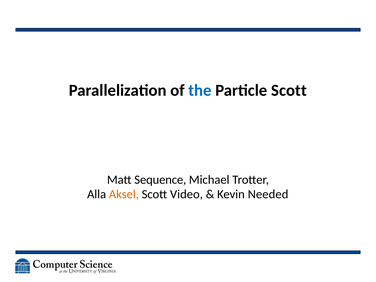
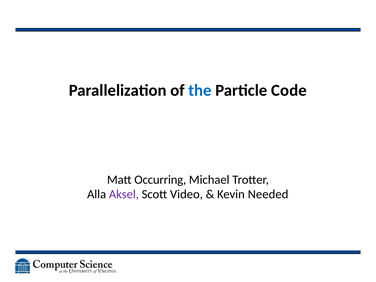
Particle Scott: Scott -> Code (289, 90)
Sequence: Sequence -> Occurring (160, 180)
Aksel colour: orange -> purple (124, 194)
